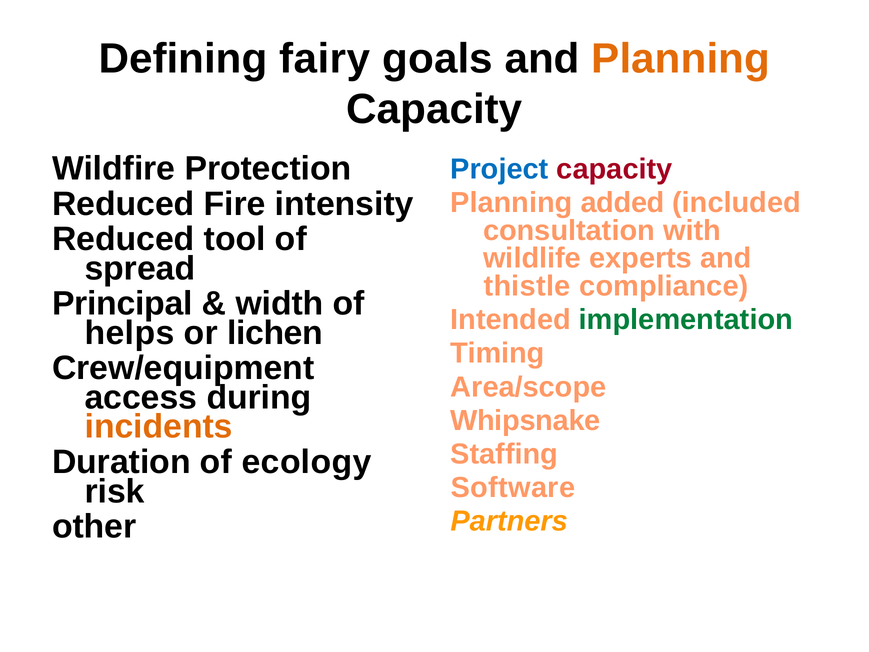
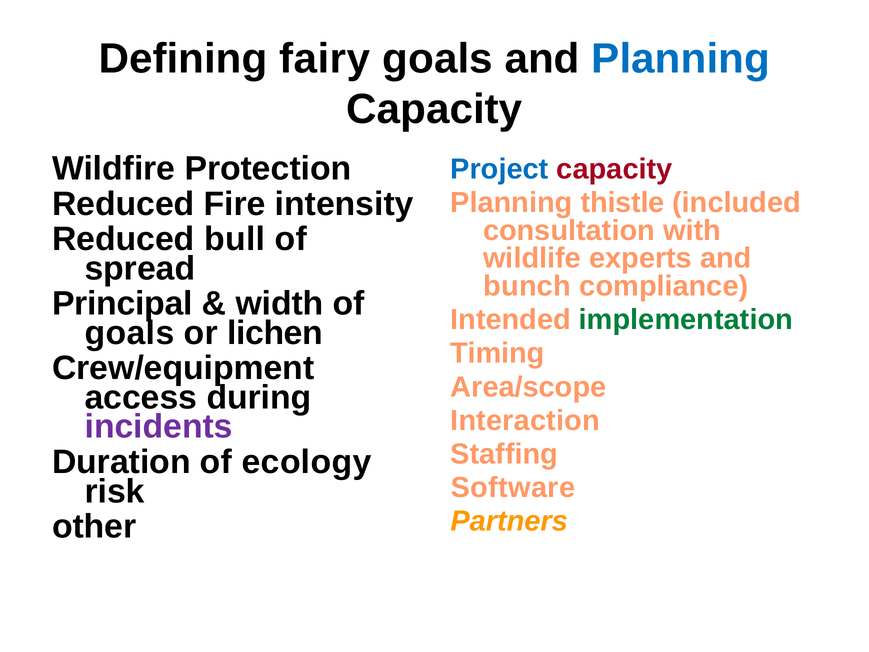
Planning colour: orange -> blue (681, 59)
added: added -> thistle (623, 203)
tool: tool -> bull (235, 239)
thistle: thistle -> bunch (527, 286)
helps: helps -> goals (130, 333)
Whipsnake: Whipsnake -> Interaction (525, 420)
incidents colour: orange -> purple (159, 427)
